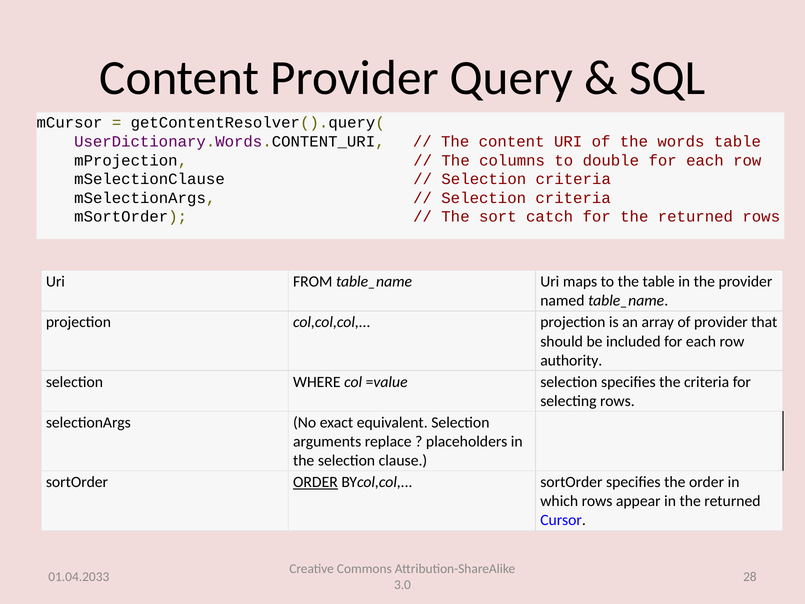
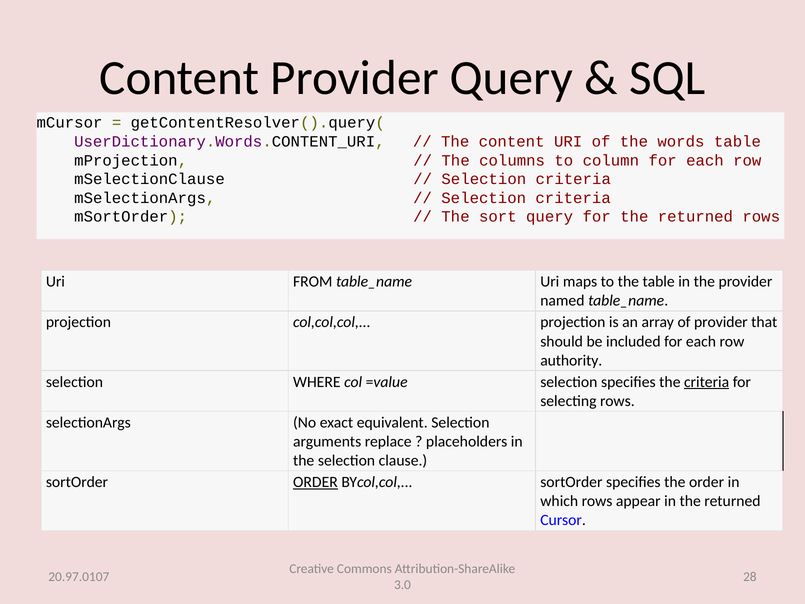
double: double -> column (611, 160)
sort catch: catch -> query (550, 217)
criteria underline: none -> present (707, 382)
01.04.2033: 01.04.2033 -> 20.97.0107 (79, 577)
